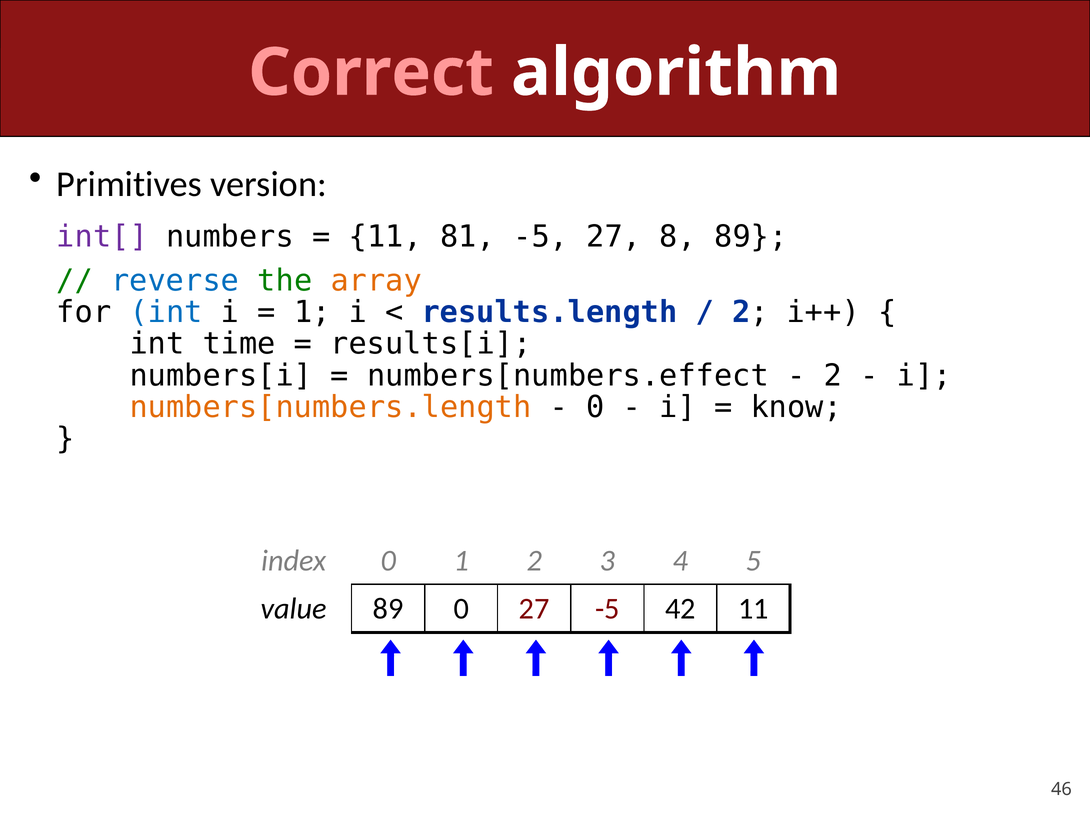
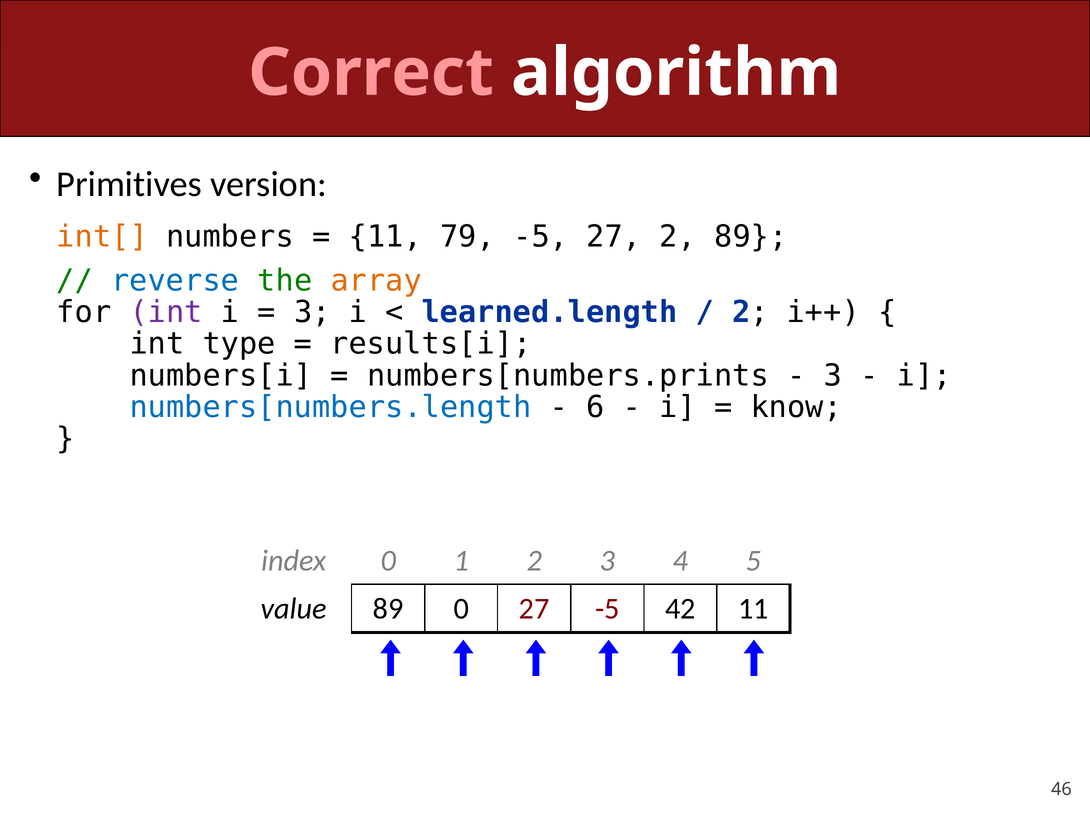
int[ colour: purple -> orange (102, 237)
81: 81 -> 79 (468, 237)
27 8: 8 -> 2 (678, 237)
int colour: blue -> purple (166, 312)
1: 1 -> 3 (312, 312)
results.length: results.length -> learned.length (549, 312)
time: time -> type (239, 344)
numbers[numbers.effect: numbers[numbers.effect -> numbers[numbers.prints (568, 375)
2: 2 -> 3 (833, 375)
numbers[numbers.length colour: orange -> blue (330, 407)
0: 0 -> 6 (595, 407)
